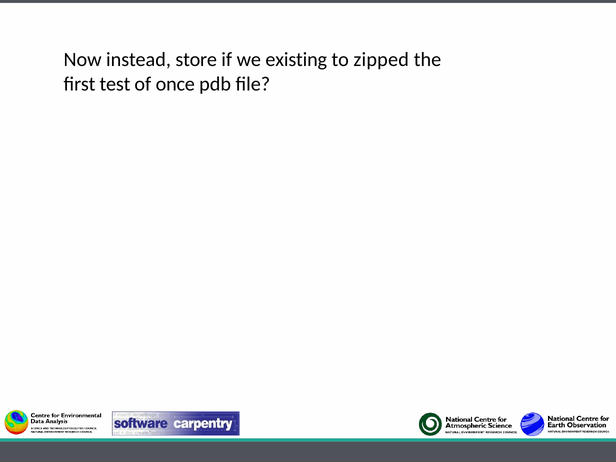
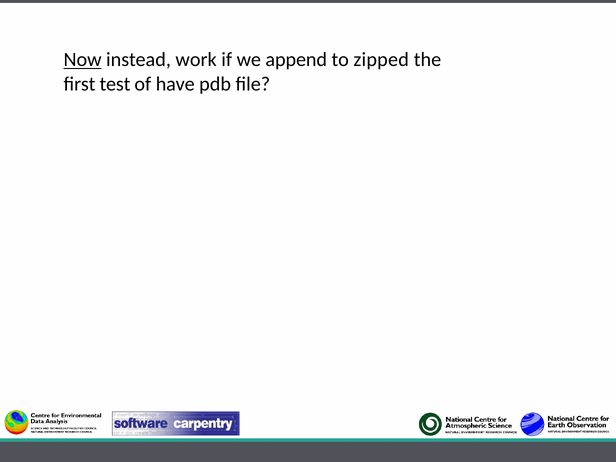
Now underline: none -> present (83, 60)
store: store -> work (196, 60)
existing: existing -> append (296, 60)
once: once -> have (175, 84)
